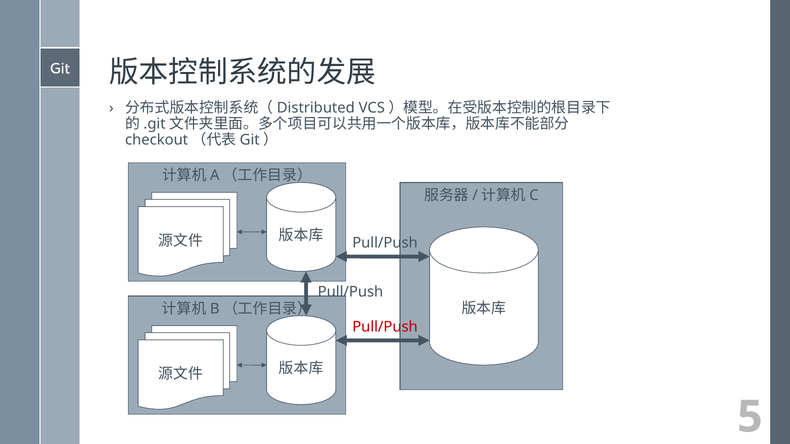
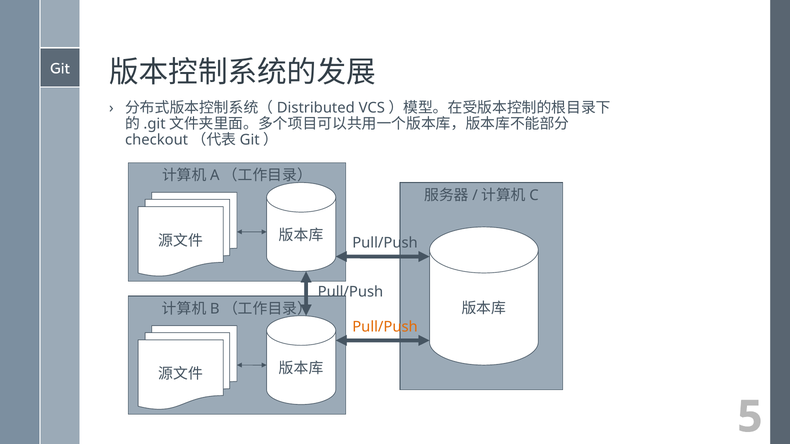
Pull/Push colour: red -> orange (385, 327)
